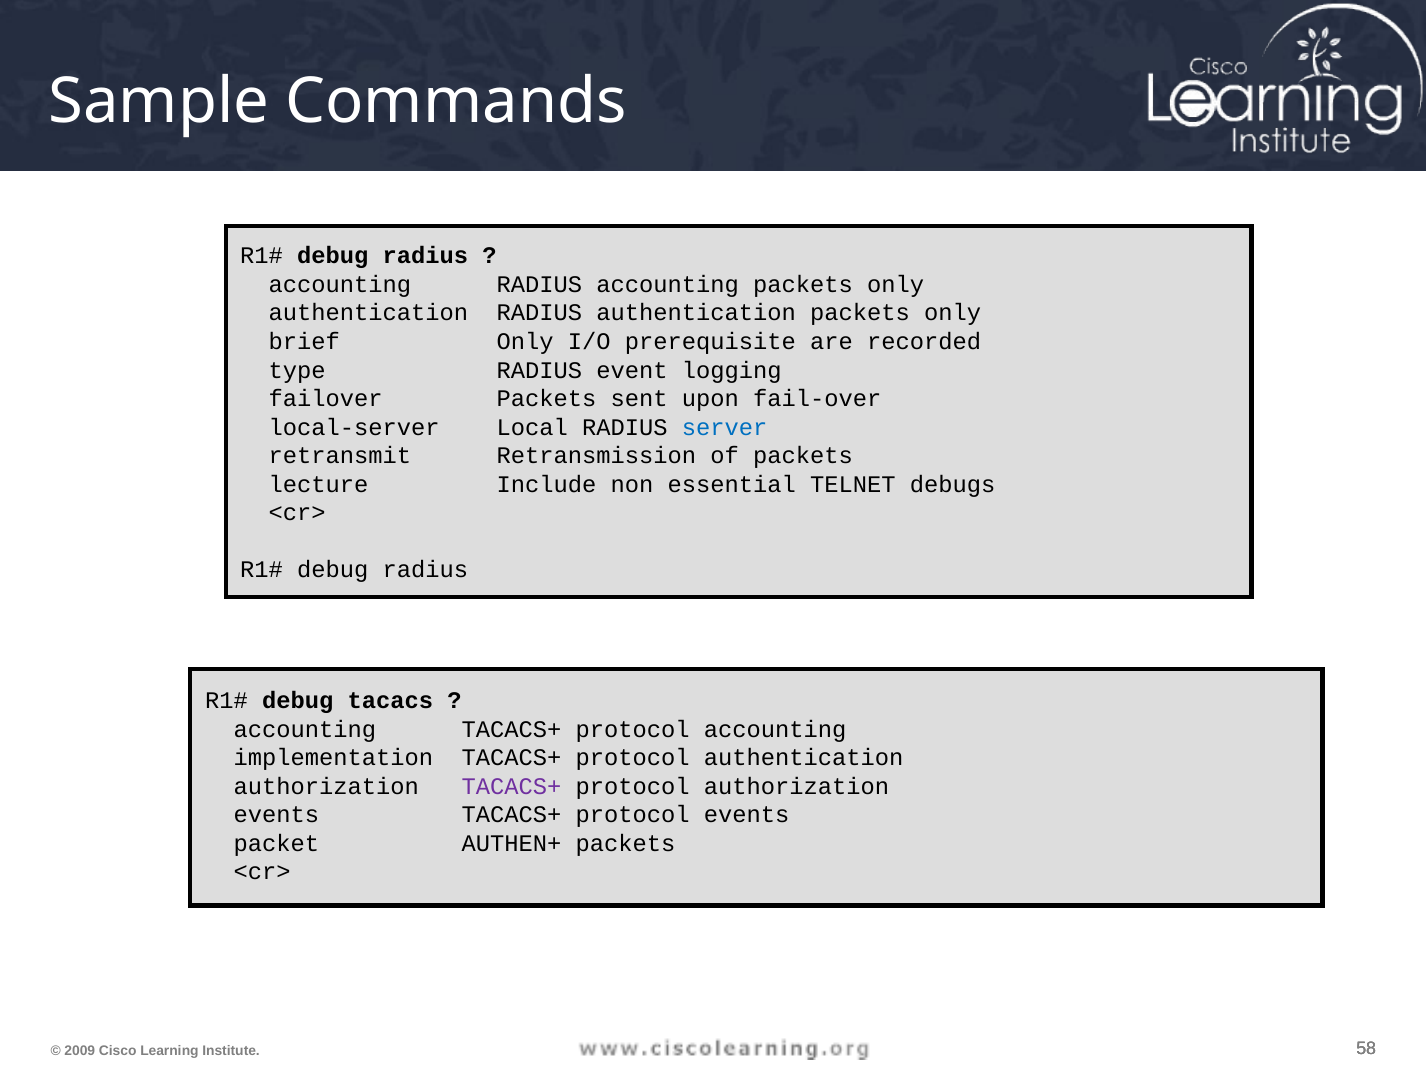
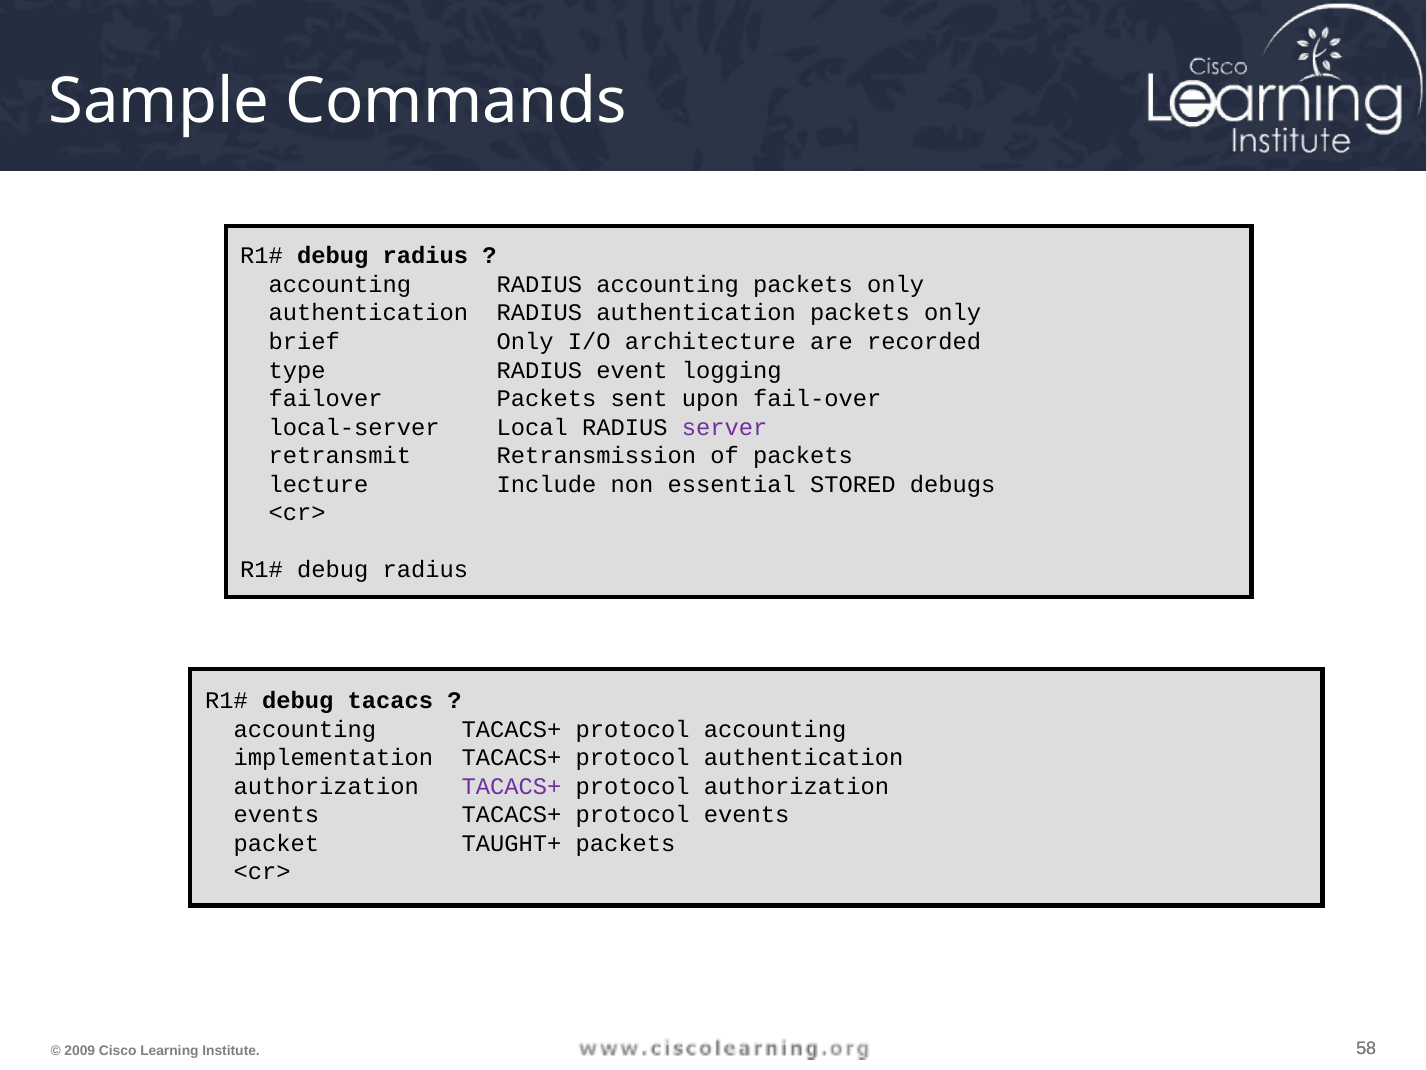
prerequisite: prerequisite -> architecture (710, 341)
server colour: blue -> purple (725, 427)
TELNET: TELNET -> STORED (853, 484)
AUTHEN+: AUTHEN+ -> TAUGHT+ (512, 843)
